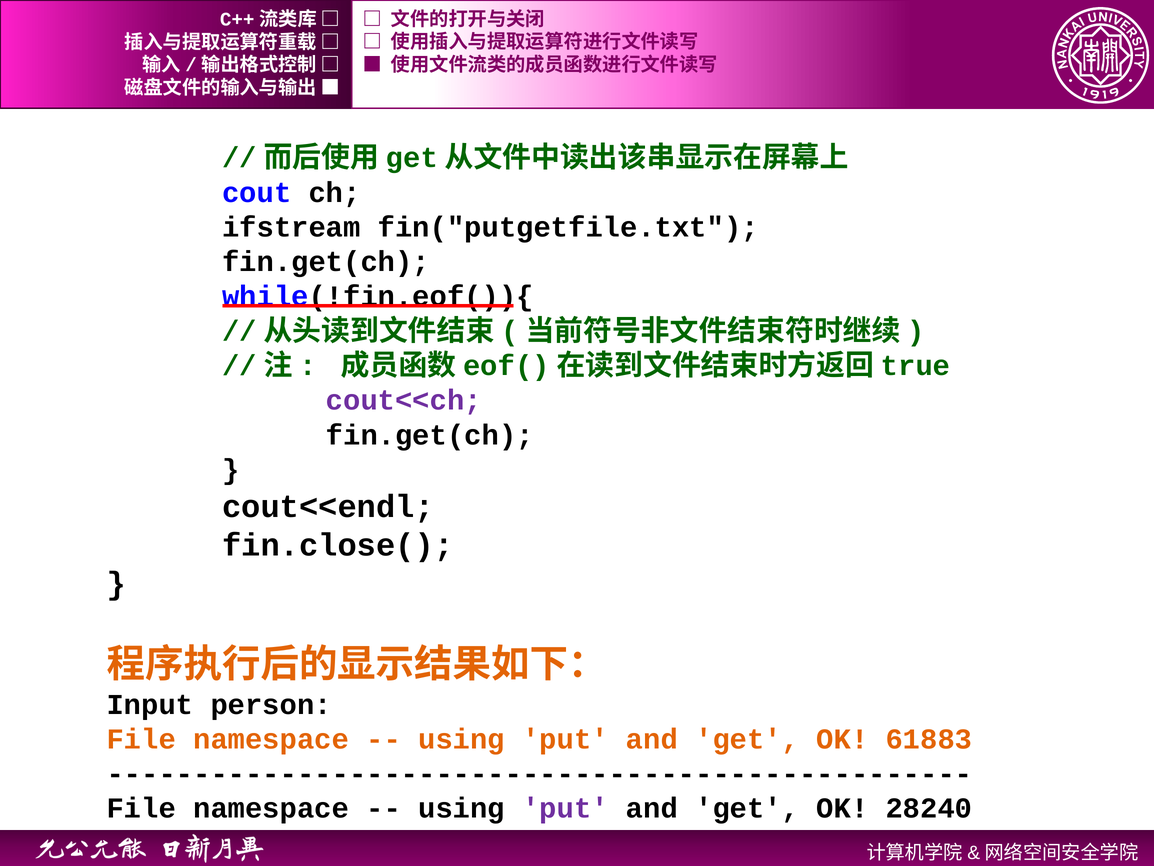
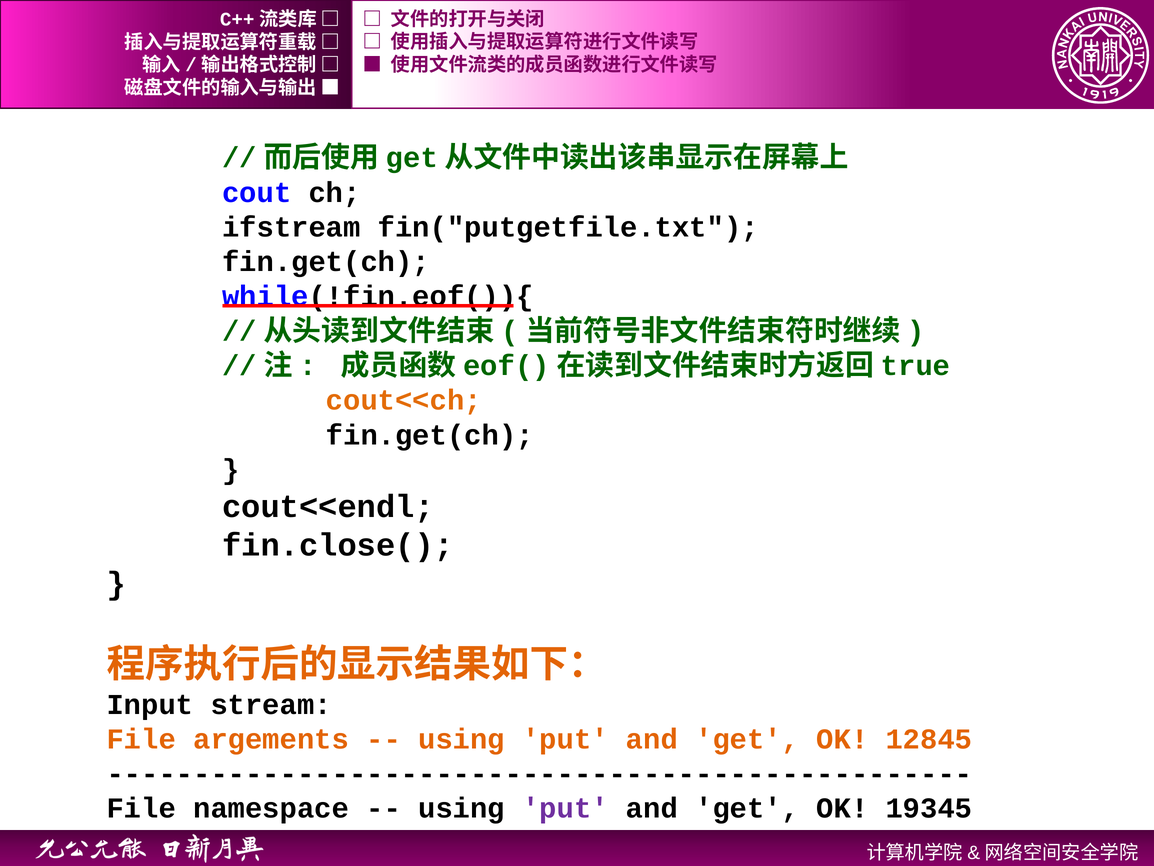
cout<<ch colour: purple -> orange (404, 400)
person: person -> stream (271, 704)
namespace: namespace -> argements (271, 739)
61883: 61883 -> 12845 (929, 739)
28240: 28240 -> 19345 (929, 808)
